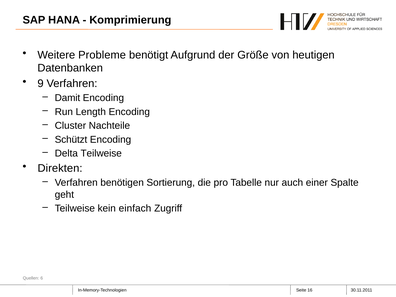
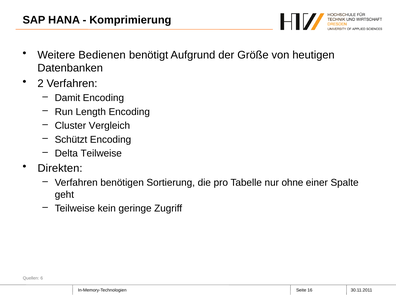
Probleme: Probleme -> Bedienen (102, 55)
9: 9 -> 2 (41, 84)
Nachteile: Nachteile -> Vergleich (109, 126)
auch: auch -> ohne (292, 183)
einfach: einfach -> geringe (135, 208)
